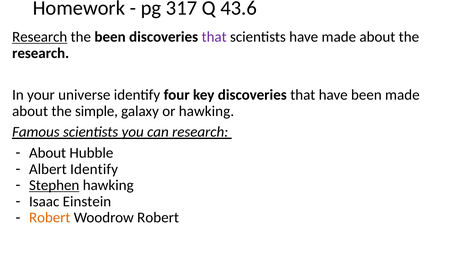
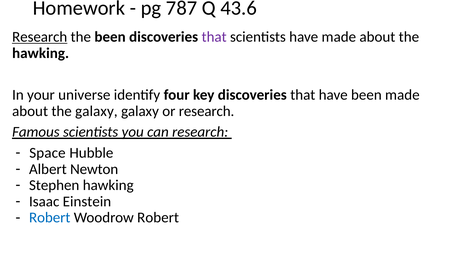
317: 317 -> 787 (182, 8)
research: research -> hawking (41, 53)
the simple: simple -> galaxy (96, 111)
or hawking: hawking -> research (207, 111)
About: About -> Space (47, 153)
Albert Identify: Identify -> Newton (94, 169)
Stephen underline: present -> none (54, 185)
Robert colour: orange -> blue (50, 218)
